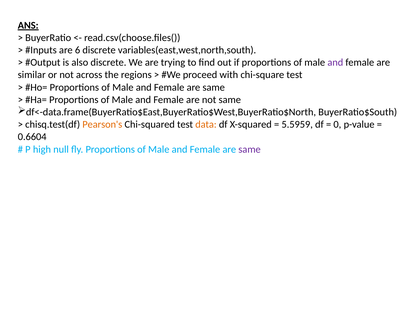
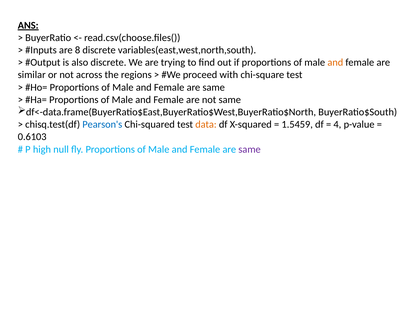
6: 6 -> 8 (78, 50)
and colour: purple -> orange (335, 62)
Pearson's colour: orange -> blue (102, 124)
5.5959: 5.5959 -> 1.5459 (297, 124)
0: 0 -> 4 (337, 124)
0.6604: 0.6604 -> 0.6103 (32, 137)
